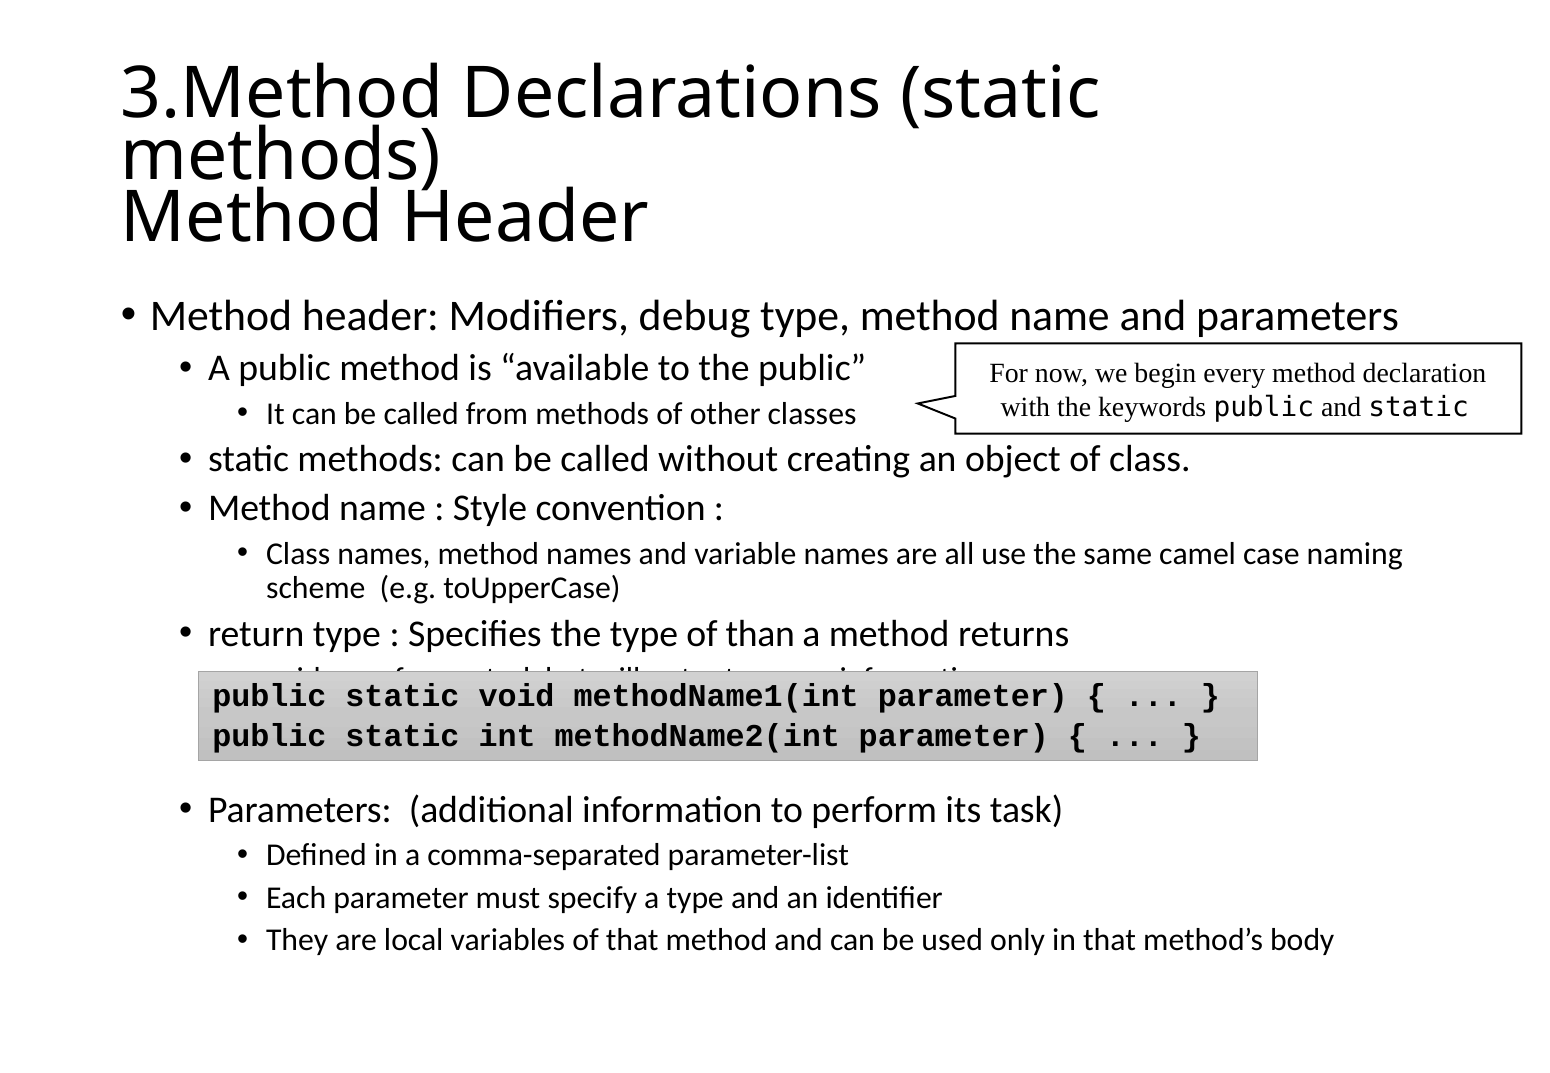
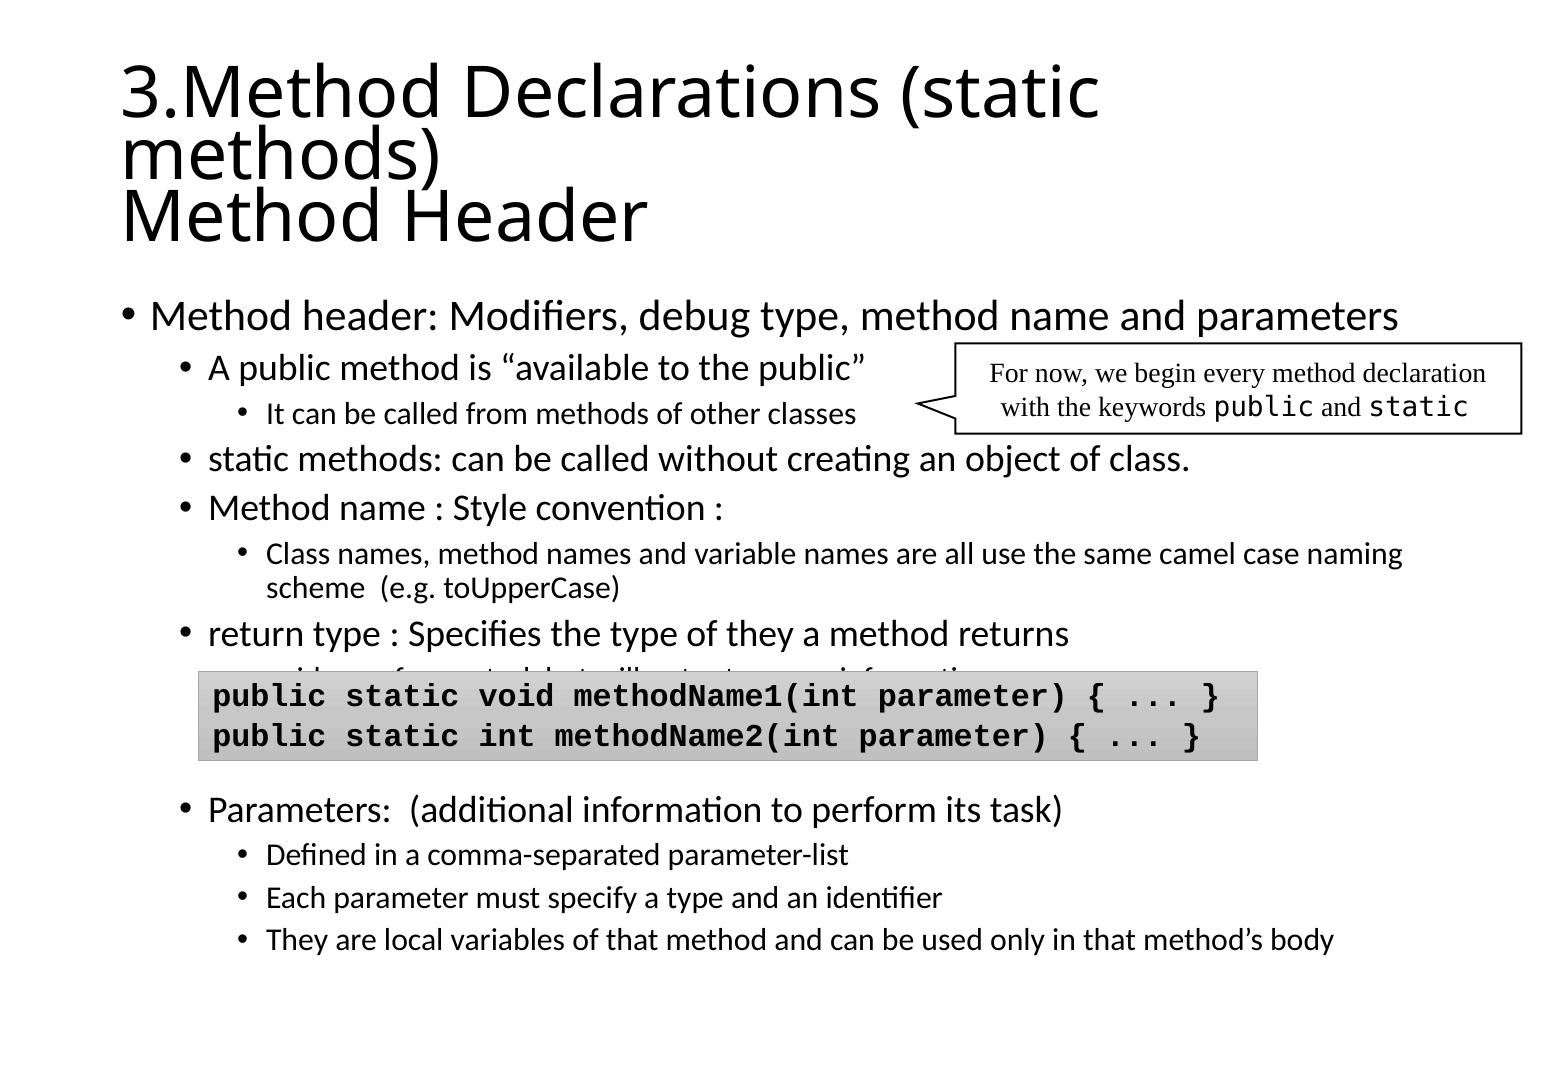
of than: than -> they (760, 634)
